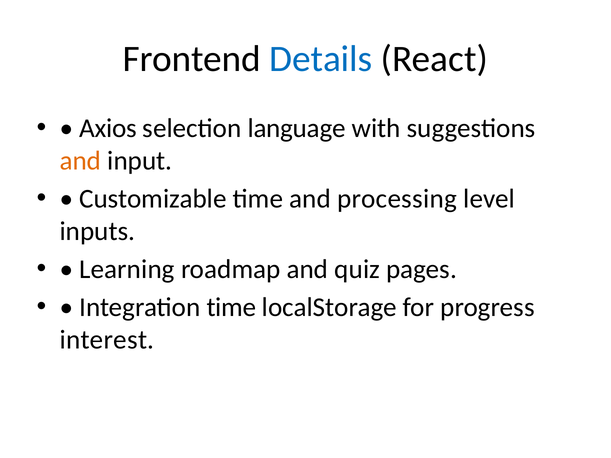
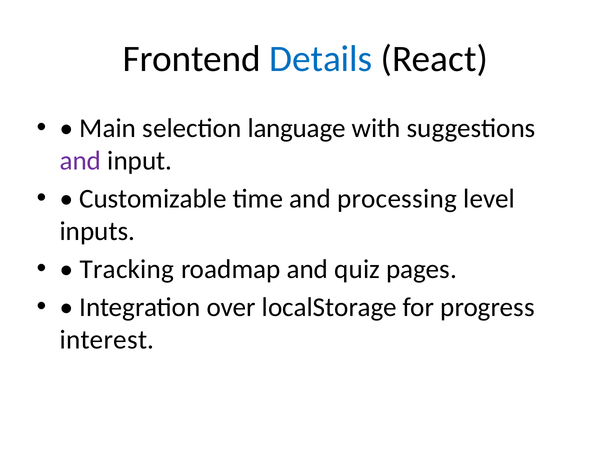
Axios: Axios -> Main (108, 128)
and colour: orange -> purple (80, 161)
Learning: Learning -> Tracking (127, 269)
Integration time: time -> over (231, 307)
